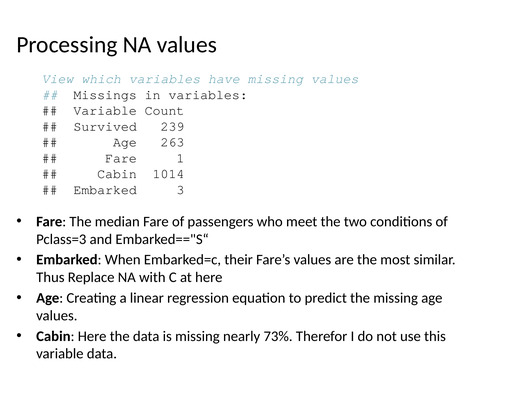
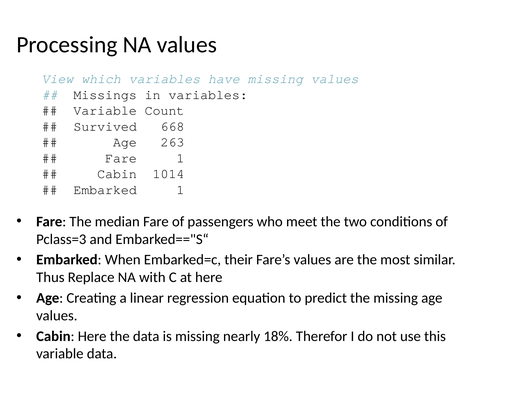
239: 239 -> 668 (172, 126)
Embarked 3: 3 -> 1 (180, 190)
73%: 73% -> 18% (278, 336)
